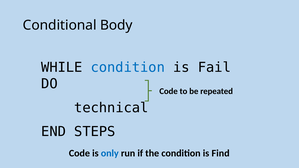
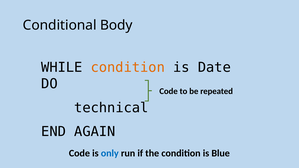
condition colour: blue -> orange (128, 68)
Fail: Fail -> Date (214, 68)
STEPS: STEPS -> AGAIN (95, 132)
Find: Find -> Blue (221, 153)
